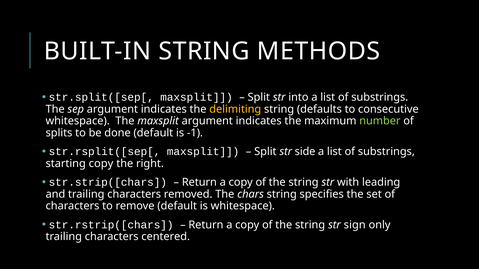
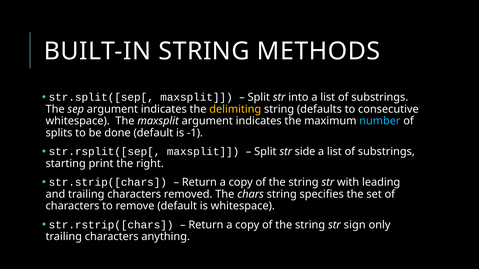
number colour: light green -> light blue (380, 121)
starting copy: copy -> print (101, 164)
centered: centered -> anything (166, 237)
